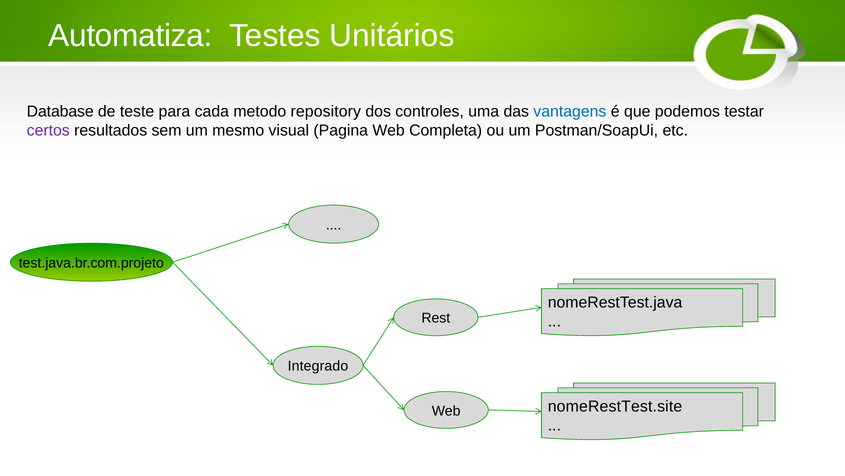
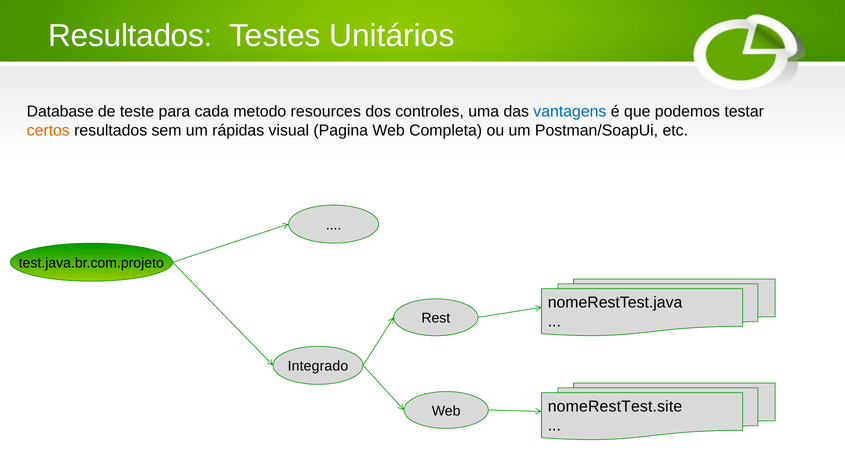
Automatiza: Automatiza -> Resultados (130, 36)
repository: repository -> resources (326, 111)
certos colour: purple -> orange (48, 130)
mesmo: mesmo -> rápidas (238, 130)
